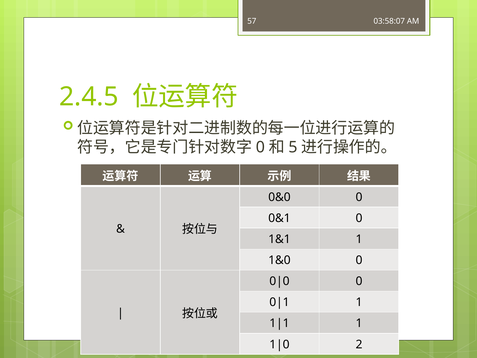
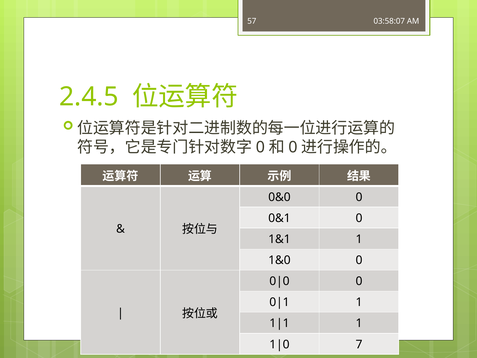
5: 5 -> 0 (293, 147)
2: 2 -> 7 (359, 344)
